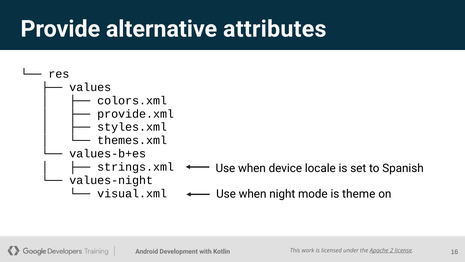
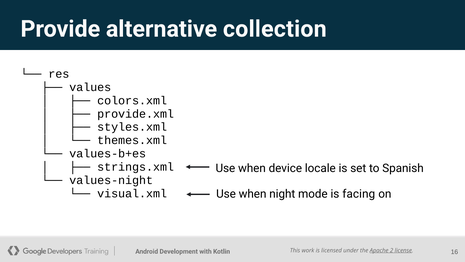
attributes: attributes -> collection (275, 29)
theme: theme -> facing (359, 194)
